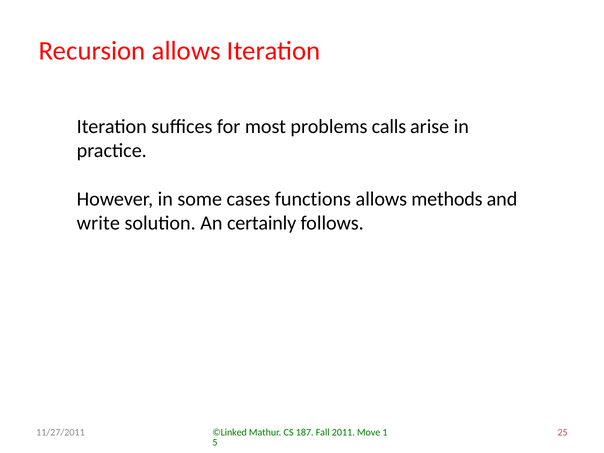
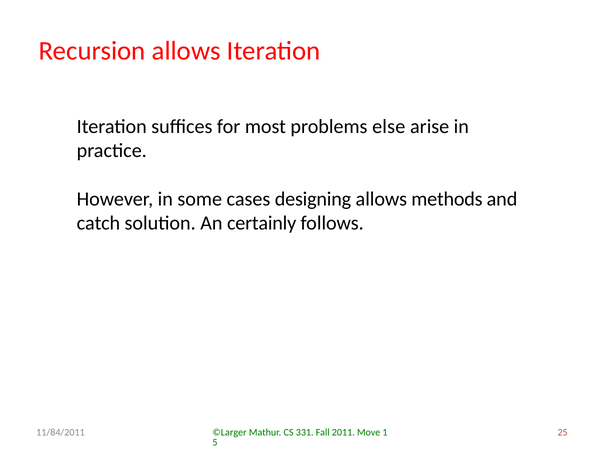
calls: calls -> else (389, 127)
functions: functions -> designing (313, 199)
write: write -> catch (98, 223)
©Linked: ©Linked -> ©Larger (230, 433)
187: 187 -> 331 (305, 433)
11/27/2011: 11/27/2011 -> 11/84/2011 (60, 433)
